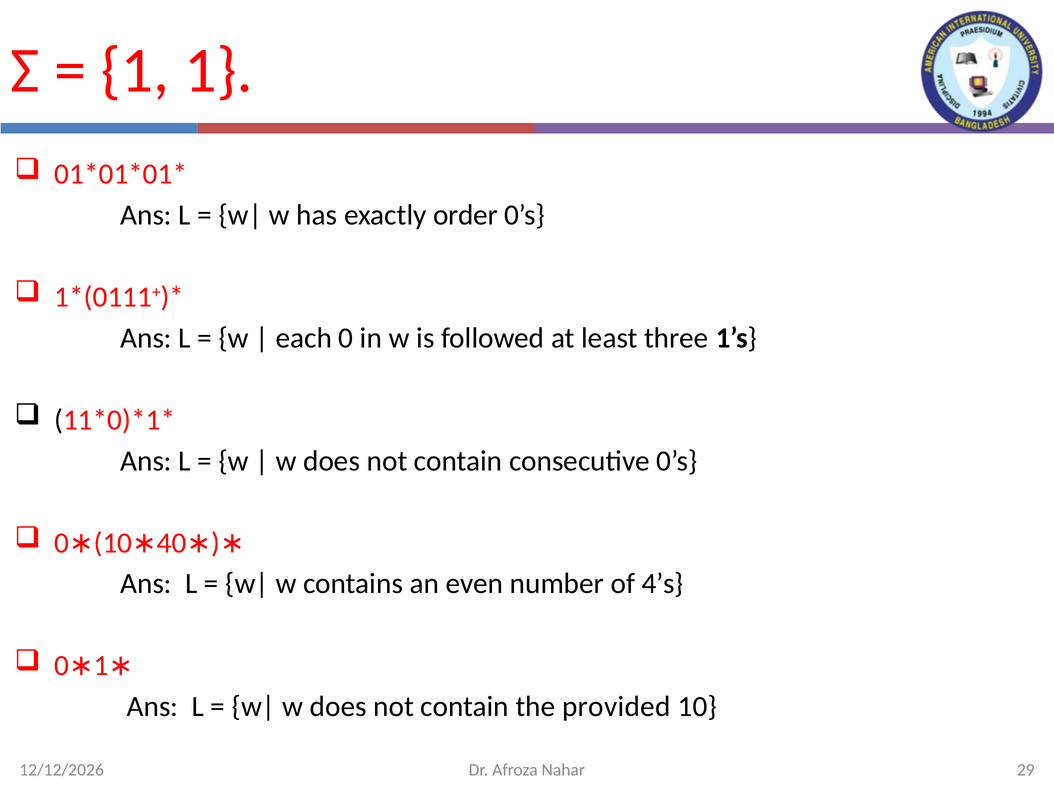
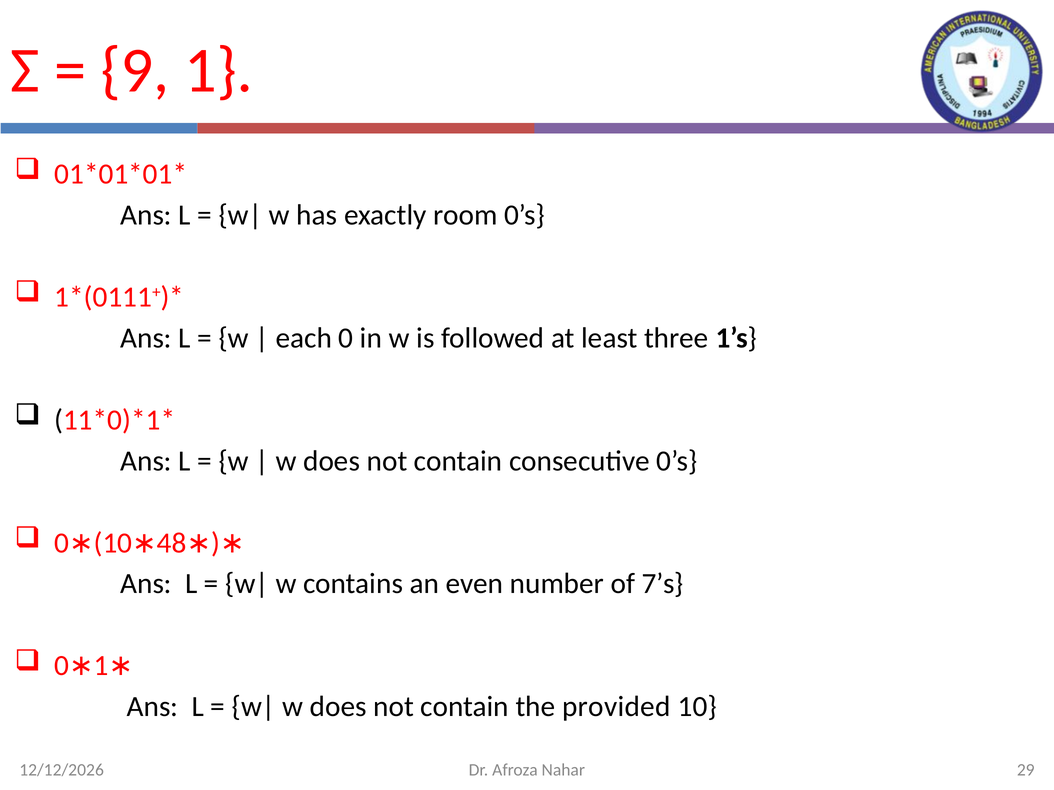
1: 1 -> 9 (135, 70)
order: order -> room (465, 215)
40: 40 -> 48 (172, 543)
4’s: 4’s -> 7’s (663, 584)
